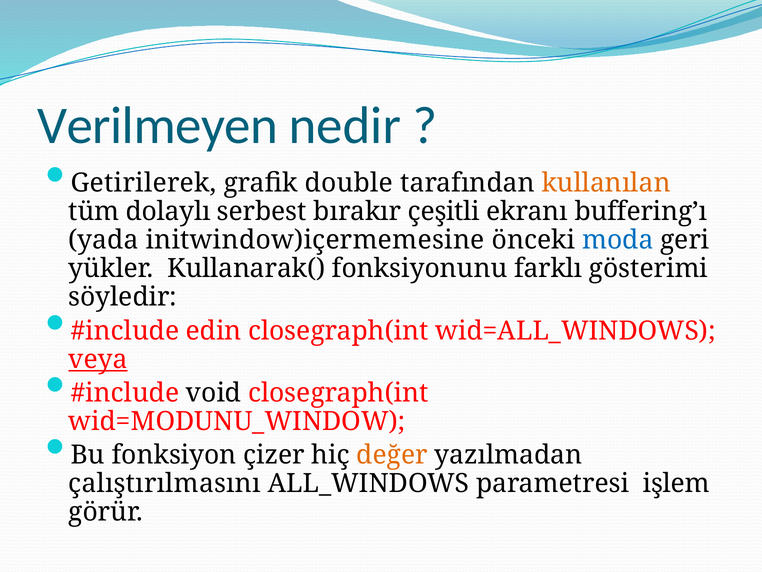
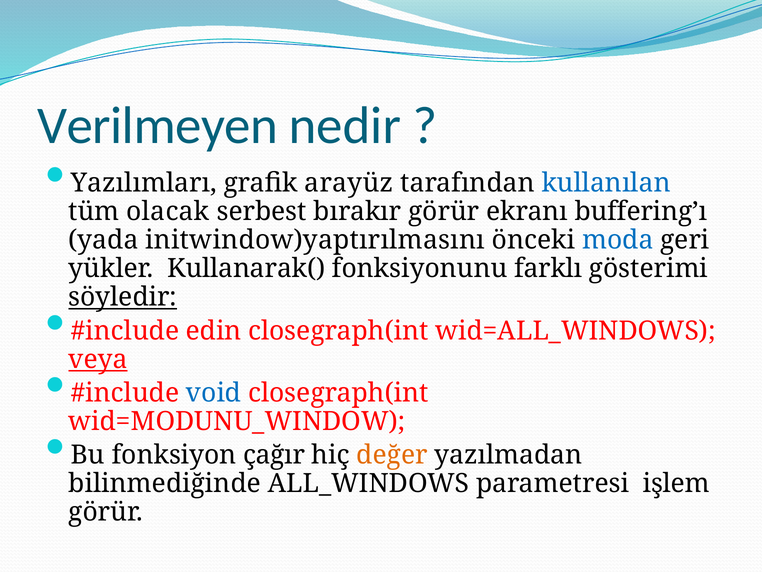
Getirilerek: Getirilerek -> Yazılımları (144, 183)
double: double -> arayüz (349, 183)
kullanılan colour: orange -> blue (606, 183)
dolaylı: dolaylı -> olacak (168, 211)
bırakır çeşitli: çeşitli -> görür (444, 211)
initwindow)içermemesine: initwindow)içermemesine -> initwindow)yaptırılmasını (315, 240)
söyledir underline: none -> present (123, 297)
void colour: black -> blue (214, 393)
çizer: çizer -> çağır (274, 455)
çalıştırılmasını: çalıştırılmasını -> bilinmediğinde (165, 483)
